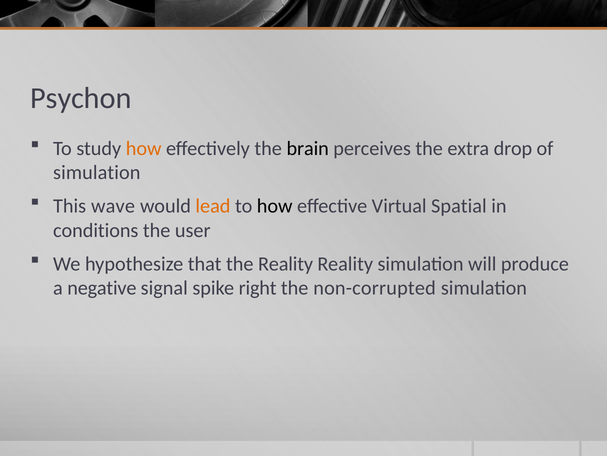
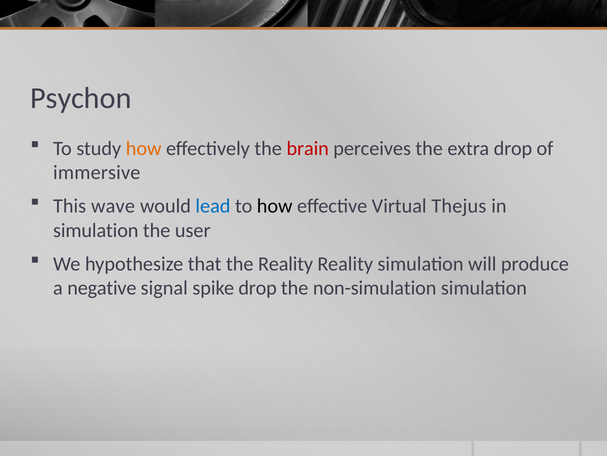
brain colour: black -> red (308, 148)
simulation: simulation -> immersive (97, 172)
lead colour: orange -> blue (213, 206)
Spatial: Spatial -> Thejus (459, 206)
conditions: conditions -> simulation (96, 230)
spike right: right -> drop (258, 288)
non-corrupted: non-corrupted -> non-simulation (375, 288)
